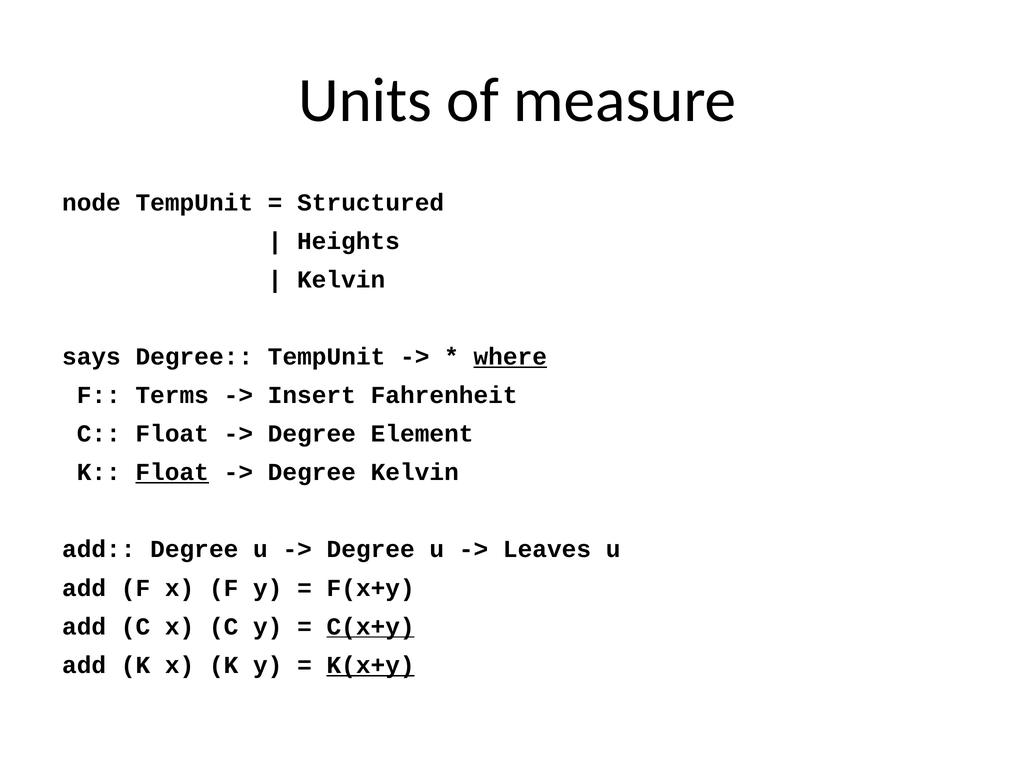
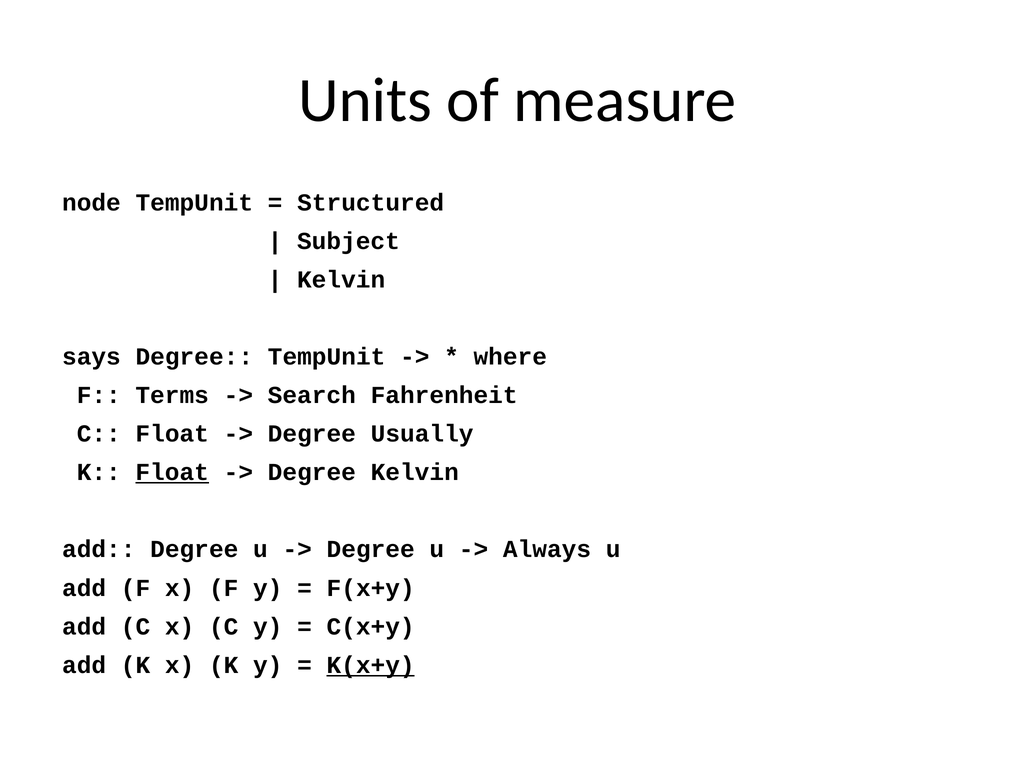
Heights: Heights -> Subject (348, 241)
where underline: present -> none (510, 357)
Insert: Insert -> Search (312, 395)
Element: Element -> Usually (422, 434)
Leaves: Leaves -> Always (547, 550)
C(x+y underline: present -> none (371, 627)
